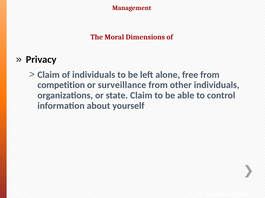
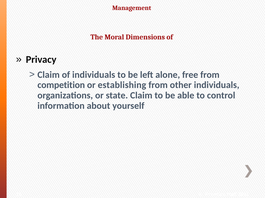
surveillance: surveillance -> establishing (122, 85)
